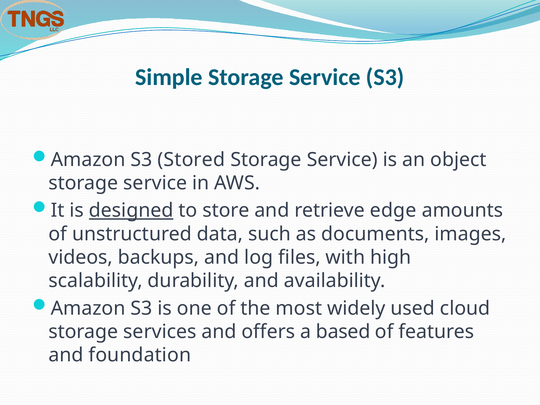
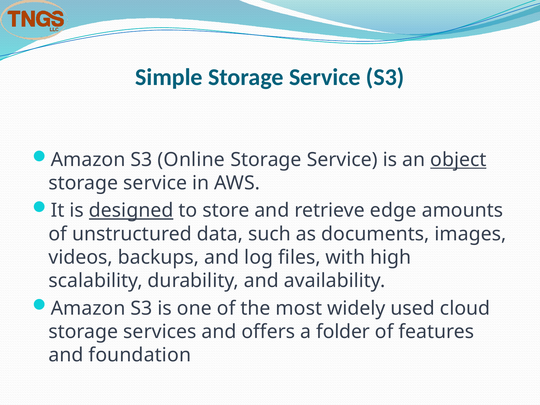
Stored: Stored -> Online (191, 160)
object underline: none -> present (458, 160)
based: based -> folder (343, 332)
